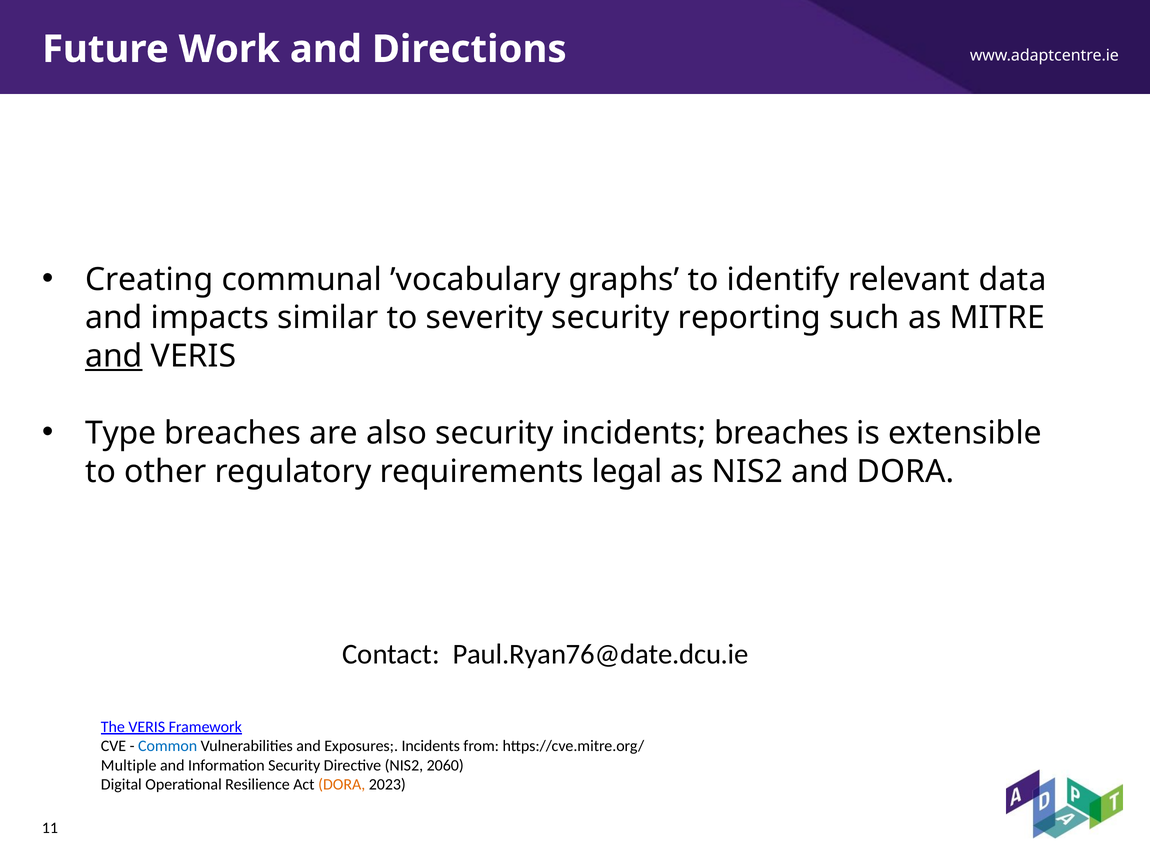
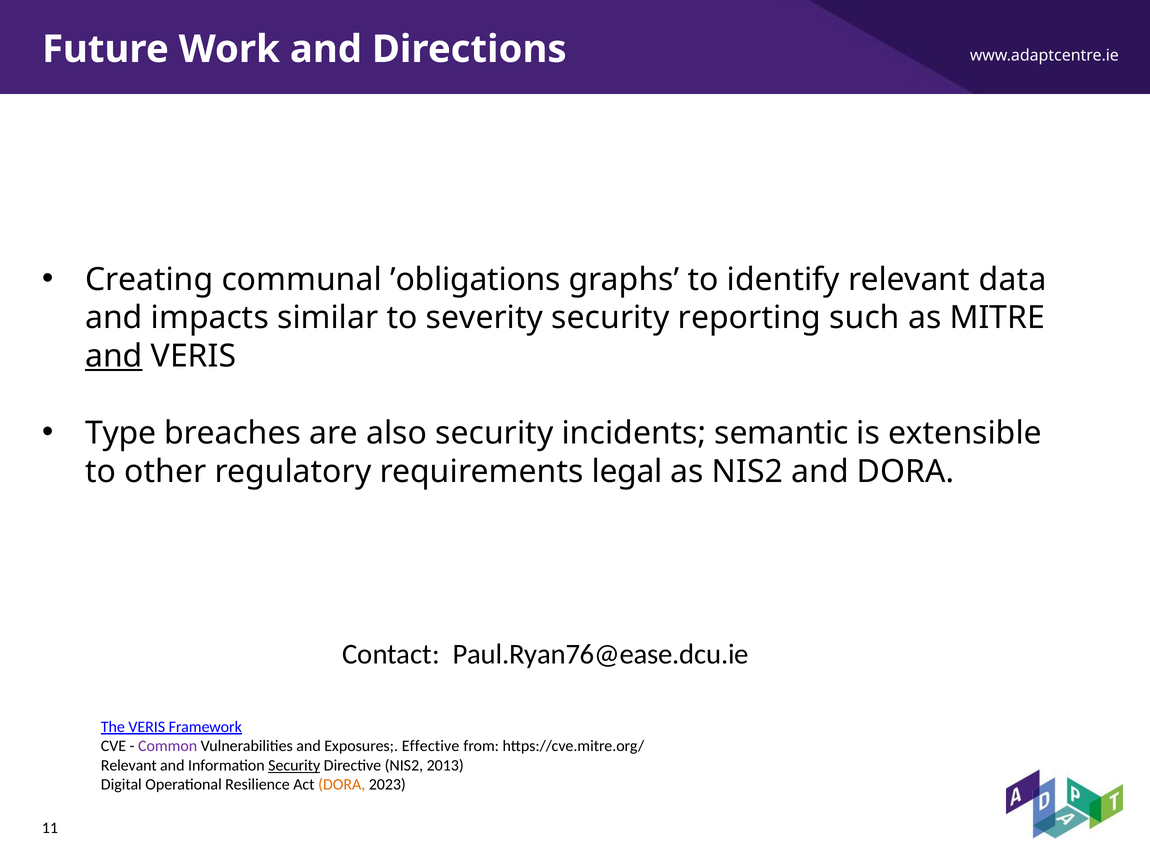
’vocabulary: ’vocabulary -> ’obligations (475, 279)
incidents breaches: breaches -> semantic (782, 433)
Paul.Ryan76@date.dcu.ie: Paul.Ryan76@date.dcu.ie -> Paul.Ryan76@ease.dcu.ie (601, 654)
Common colour: blue -> purple (168, 746)
Exposures Incidents: Incidents -> Effective (431, 746)
Multiple: Multiple -> Relevant (129, 765)
Security underline: none -> present (294, 765)
2060: 2060 -> 2013 (445, 765)
